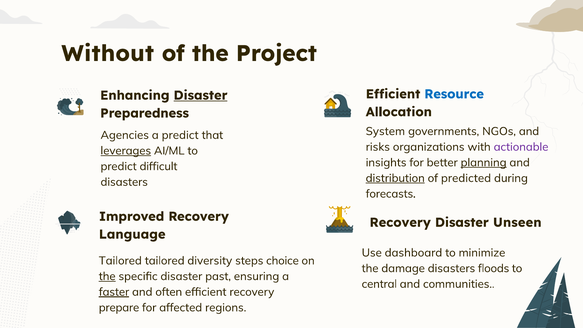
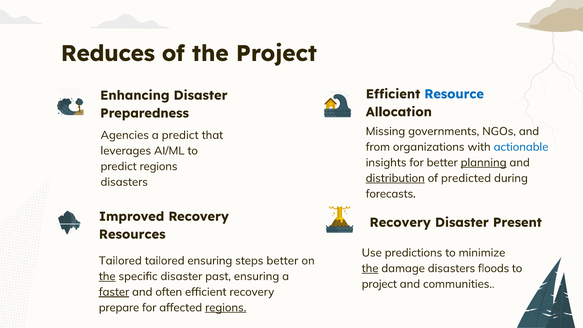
Without: Without -> Reduces (108, 53)
Disaster underline: present -> none (201, 95)
System: System -> Missing (385, 131)
risks: risks -> from (378, 147)
actionable colour: purple -> blue (521, 147)
leverages underline: present -> none (126, 151)
predict difficult: difficult -> regions (159, 166)
Unseen: Unseen -> Present (517, 222)
Language: Language -> Resources (132, 234)
dashboard: dashboard -> predictions (414, 253)
tailored diversity: diversity -> ensuring (210, 261)
steps choice: choice -> better (282, 261)
the underline: none -> present (370, 268)
central: central -> project (379, 284)
regions underline: none -> present (226, 308)
